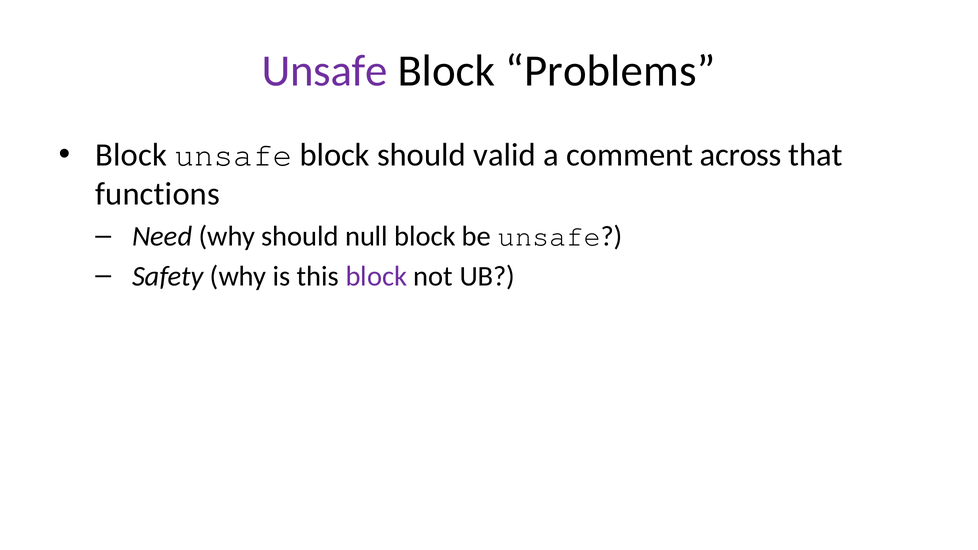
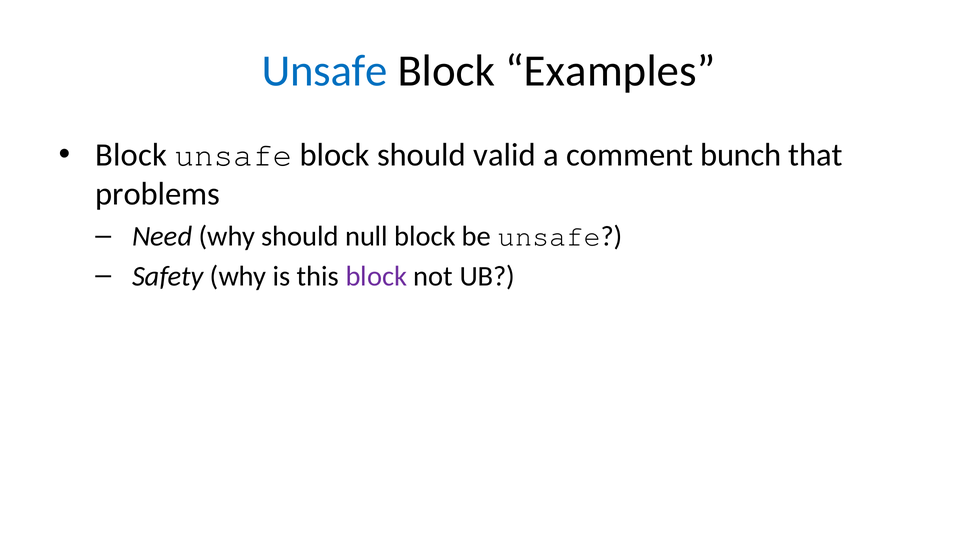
Unsafe colour: purple -> blue (325, 71)
Problems: Problems -> Examples (610, 71)
across: across -> bunch (741, 155)
functions: functions -> problems (158, 194)
